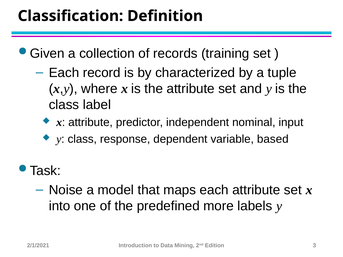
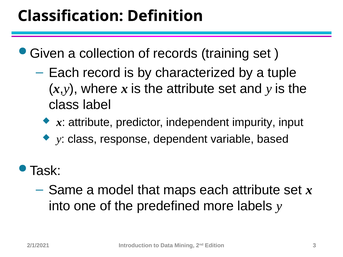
nominal: nominal -> impurity (254, 123)
Noise: Noise -> Same (66, 190)
